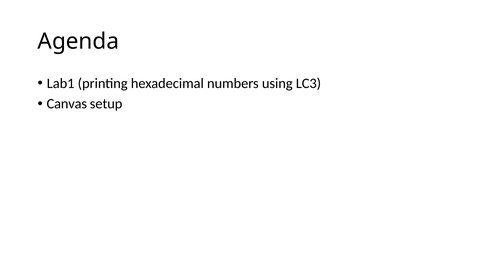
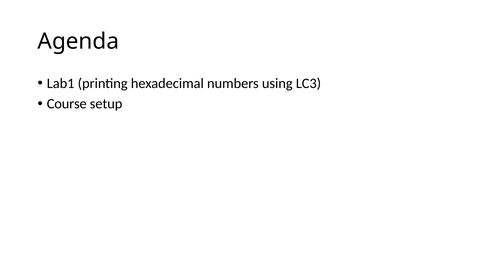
Canvas: Canvas -> Course (67, 104)
